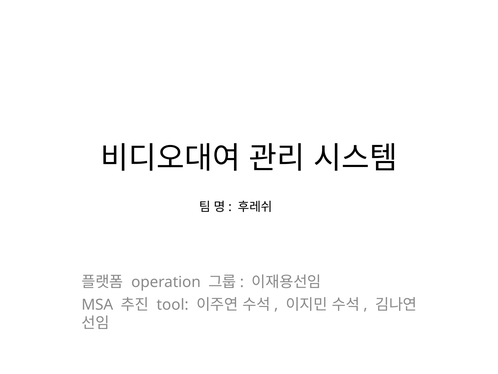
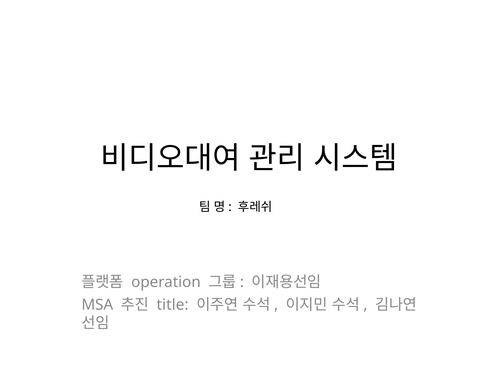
tool: tool -> title (173, 304)
